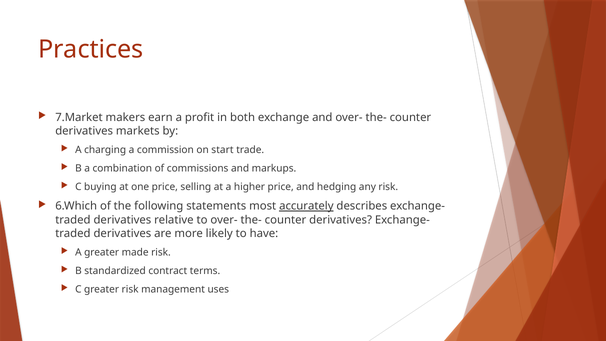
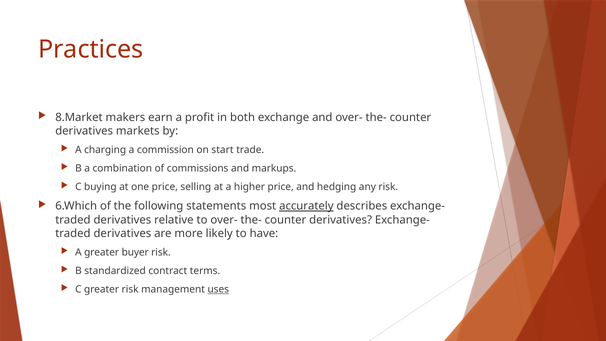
7.Market: 7.Market -> 8.Market (79, 117)
made: made -> buyer (135, 252)
uses underline: none -> present (218, 289)
